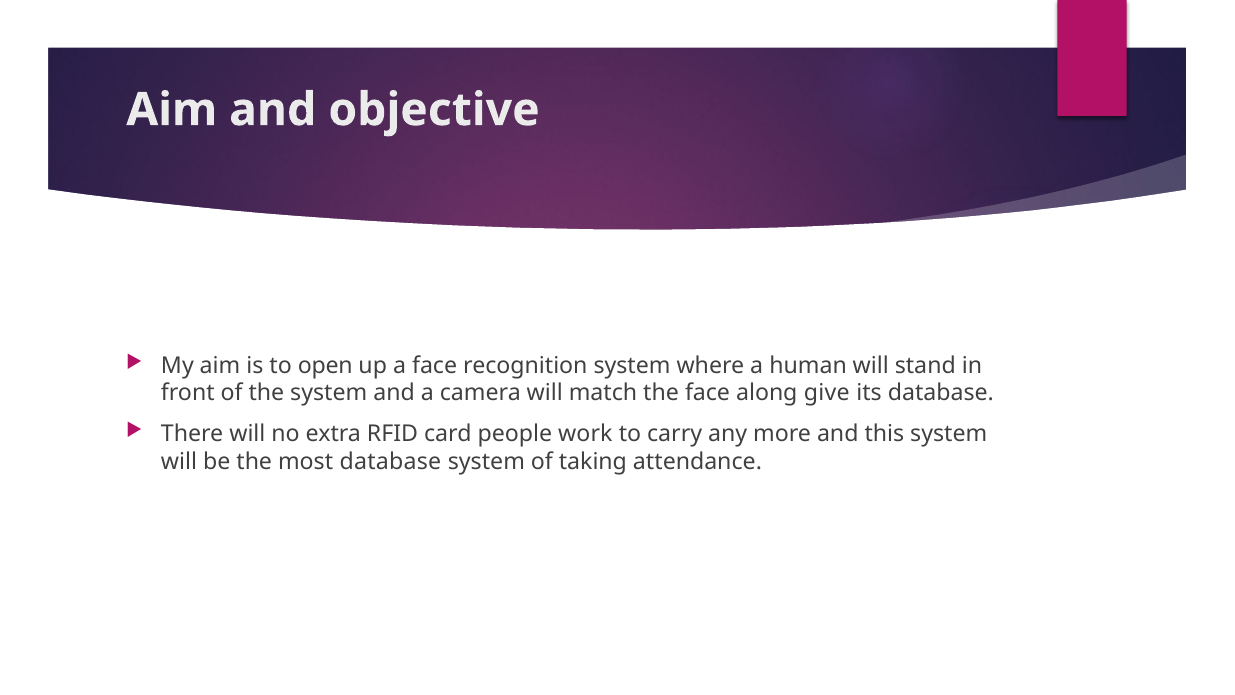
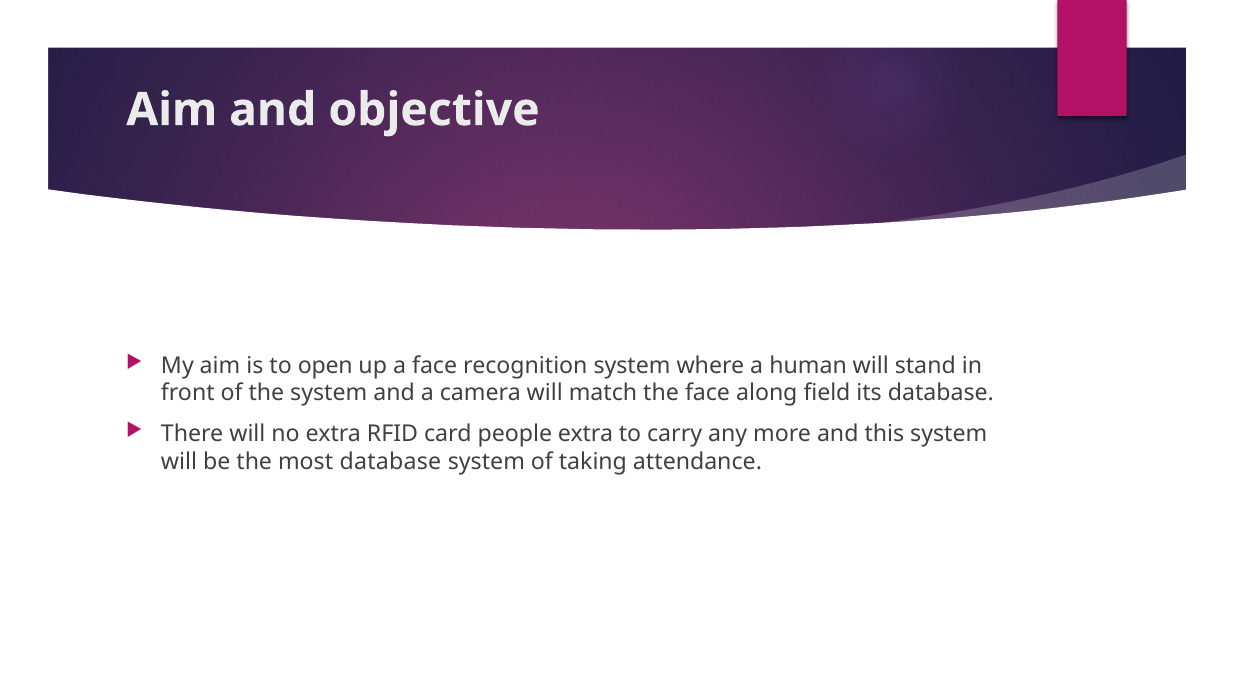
give: give -> field (827, 393)
people work: work -> extra (585, 434)
